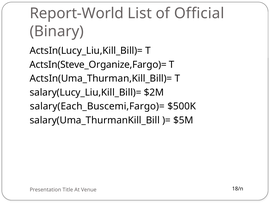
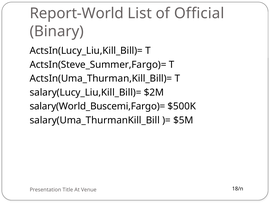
ActsIn(Steve_Organize,Fargo)=: ActsIn(Steve_Organize,Fargo)= -> ActsIn(Steve_Summer,Fargo)= (98, 64)
salary(Each_Buscemi,Fargo)=: salary(Each_Buscemi,Fargo)= -> salary(World_Buscemi,Fargo)= (97, 106)
